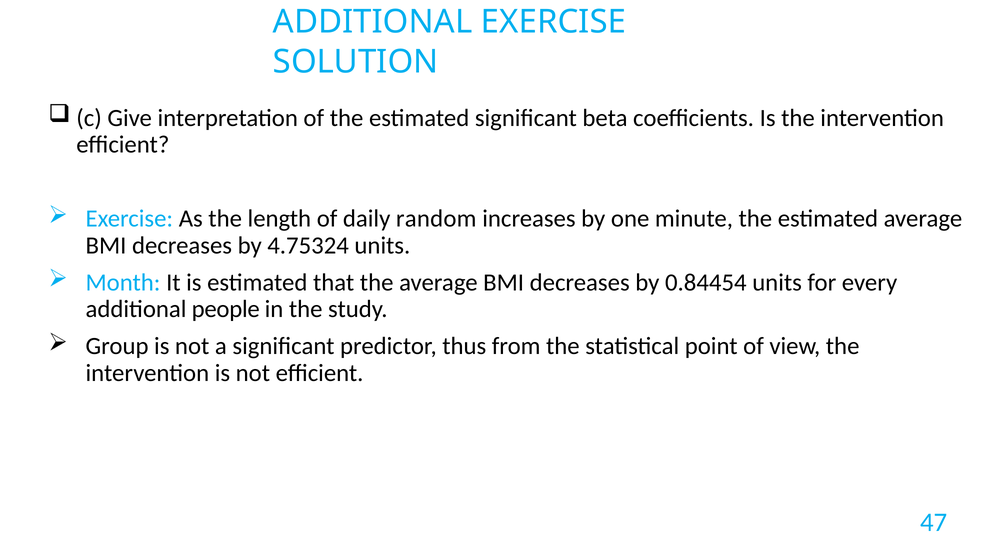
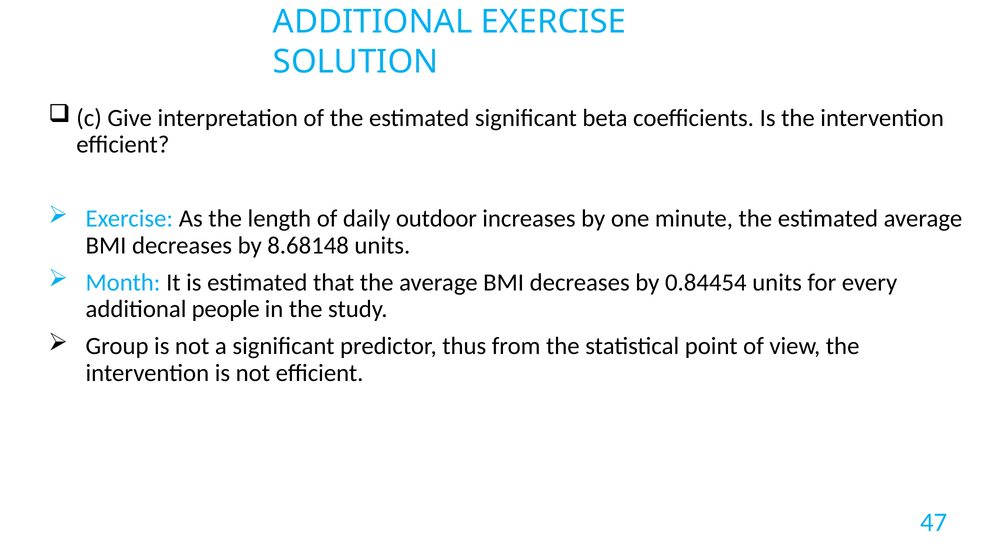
random: random -> outdoor (436, 219)
4.75324: 4.75324 -> 8.68148 (308, 246)
